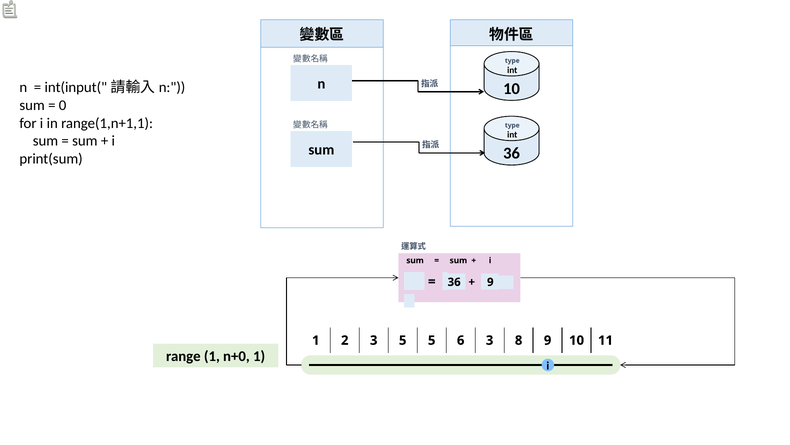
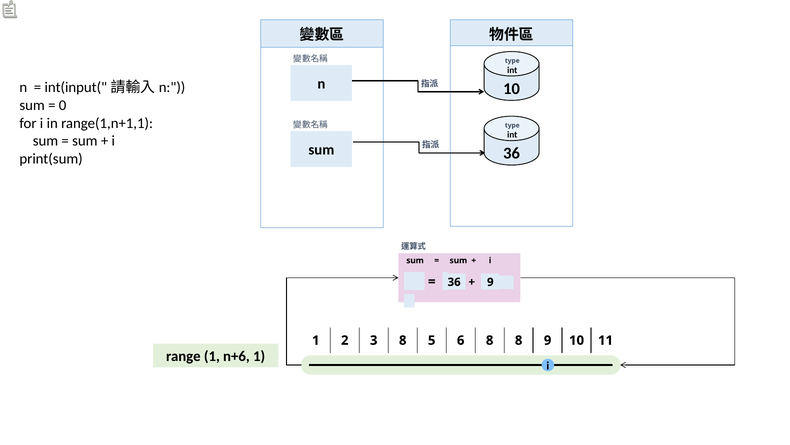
3 5: 5 -> 8 (403, 340)
6 3: 3 -> 8 (490, 340)
n+0: n+0 -> n+6 (236, 356)
